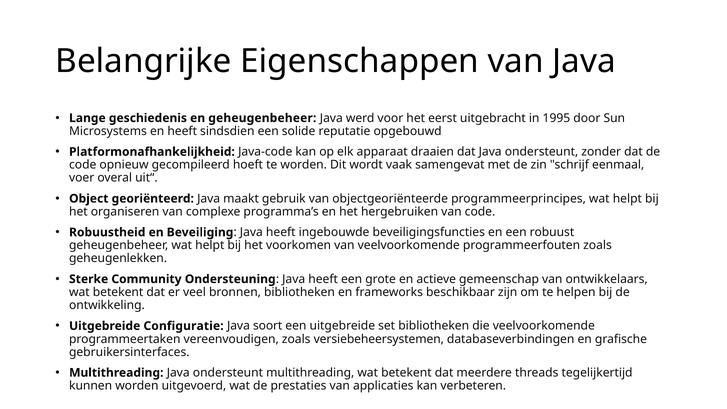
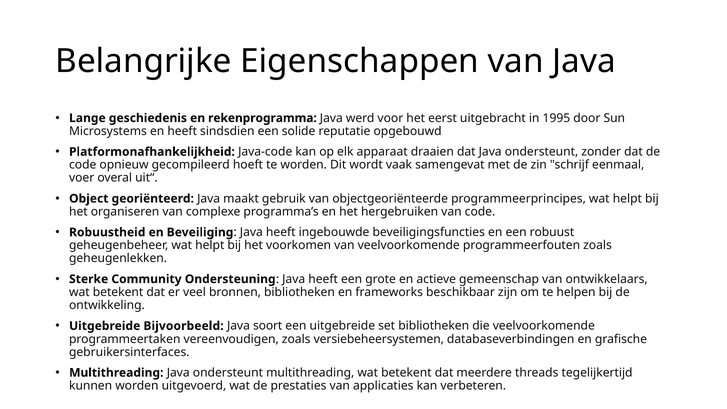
en geheugenbeheer: geheugenbeheer -> rekenprogramma (262, 118)
Configuratie: Configuratie -> Bijvoorbeeld (184, 326)
